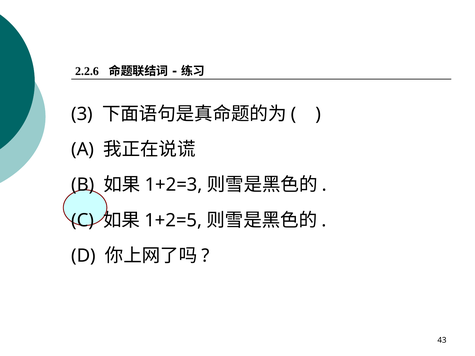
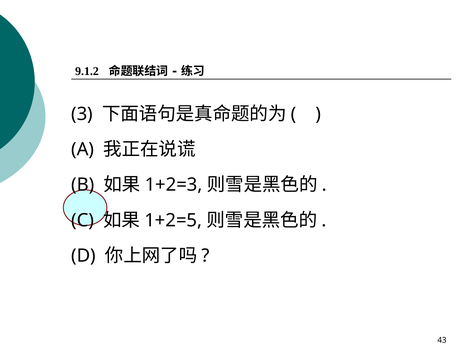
2.2.6: 2.2.6 -> 9.1.2 (87, 71)
